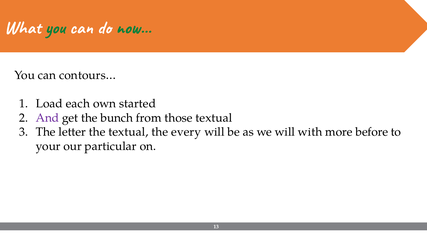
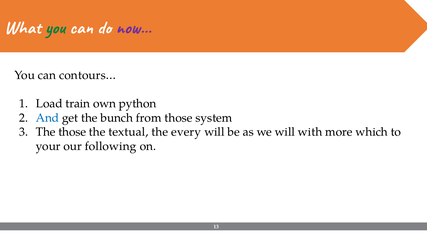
now colour: green -> purple (133, 27)
each: each -> train (78, 104)
started: started -> python (138, 104)
And colour: purple -> blue (47, 118)
those textual: textual -> system (214, 118)
The letter: letter -> those (72, 132)
before: before -> which (372, 132)
particular: particular -> following (111, 146)
